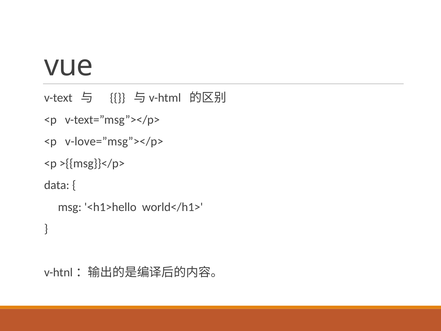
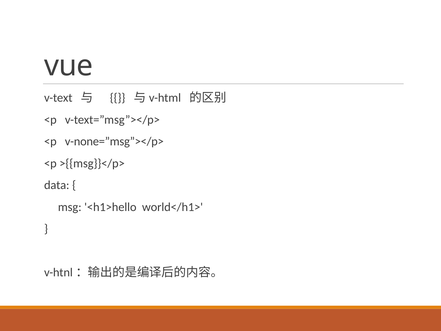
v-love=”msg”></p>: v-love=”msg”></p> -> v-none=”msg”></p> (114, 141)
